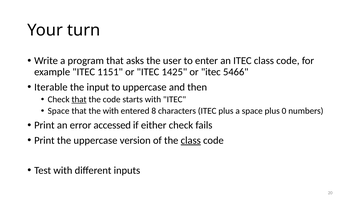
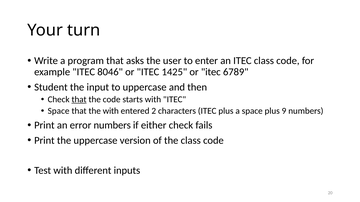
1151: 1151 -> 8046 (110, 72)
5466: 5466 -> 6789 (236, 72)
Iterable: Iterable -> Student (51, 87)
8: 8 -> 2 (154, 111)
0: 0 -> 9 (284, 111)
error accessed: accessed -> numbers (112, 126)
class underline: present -> none (191, 141)
